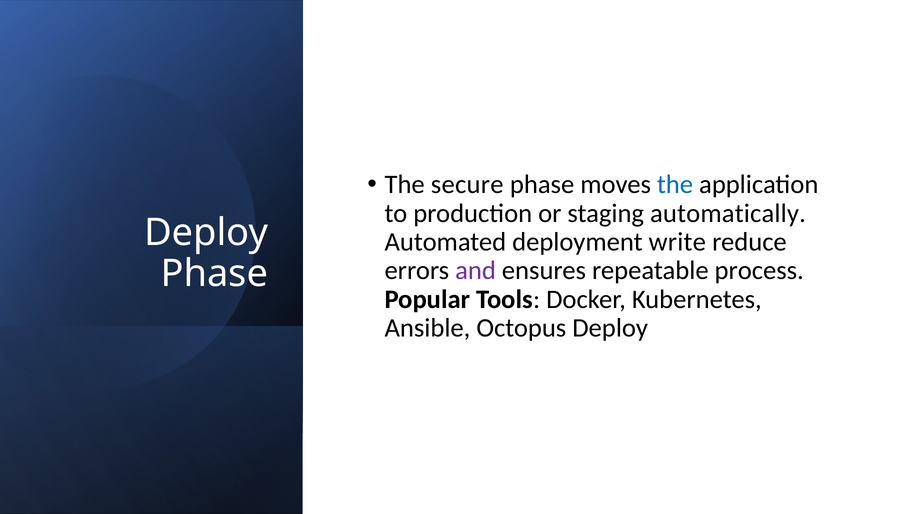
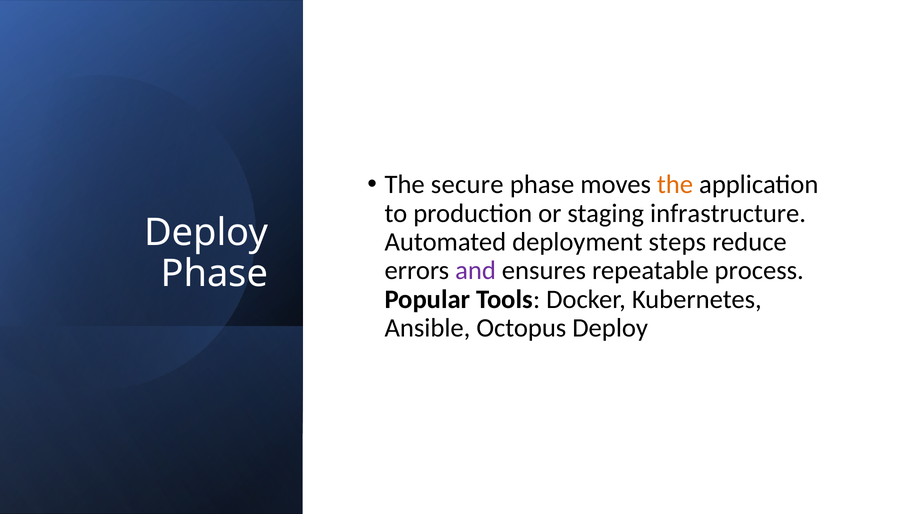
the colour: blue -> orange (675, 185)
automatically: automatically -> infrastructure (728, 213)
write: write -> steps (677, 242)
